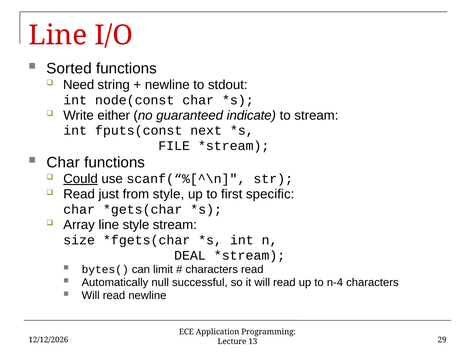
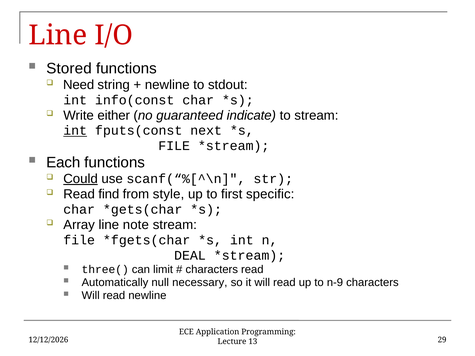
Sorted: Sorted -> Stored (69, 68)
node(const: node(const -> info(const (135, 100)
int underline: none -> present (75, 131)
Char: Char -> Each (63, 163)
just: just -> find (109, 194)
line style: style -> note (136, 225)
size: size -> file (79, 240)
bytes(: bytes( -> three( (105, 270)
successful: successful -> necessary (200, 283)
n-4: n-4 -> n-9 (335, 283)
